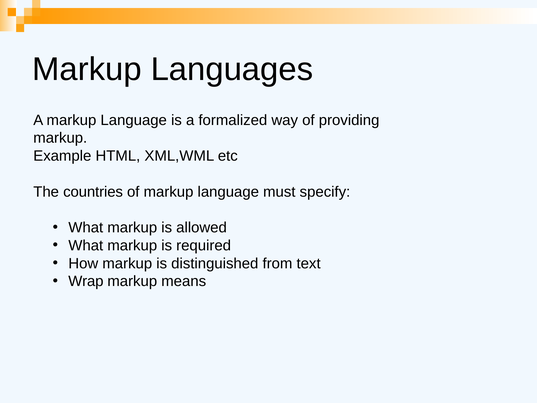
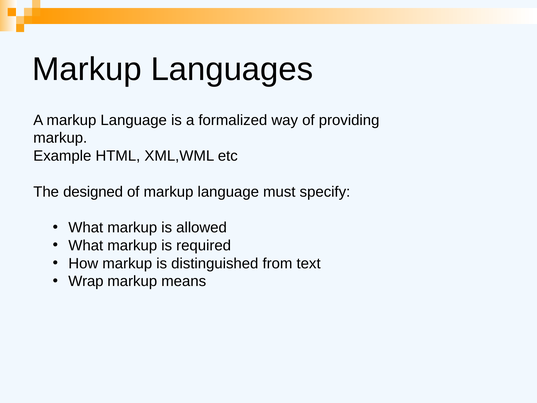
countries: countries -> designed (93, 192)
